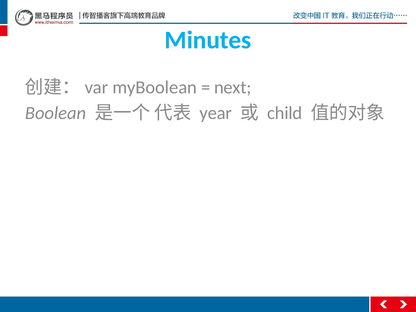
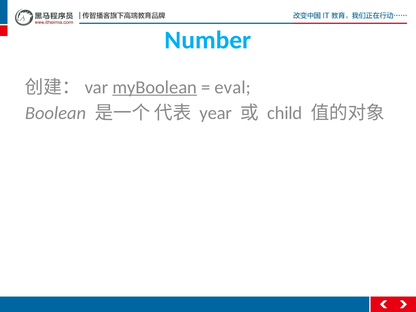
Minutes: Minutes -> Number (208, 40)
myBoolean underline: none -> present (155, 87)
next: next -> eval (233, 87)
